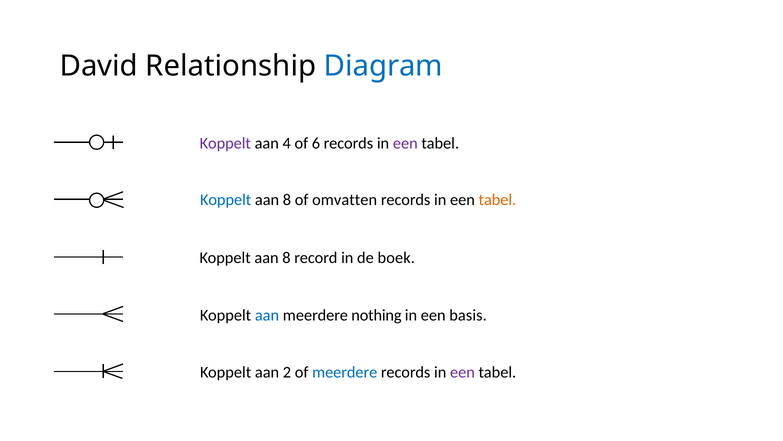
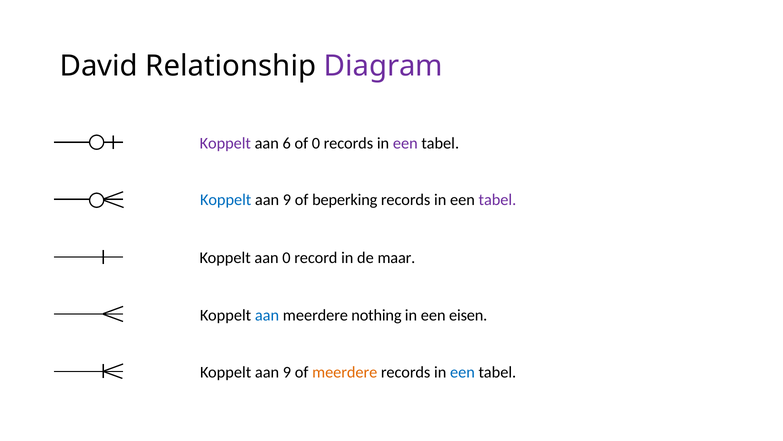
Diagram colour: blue -> purple (383, 66)
4: 4 -> 6 (287, 143)
of 6: 6 -> 0 (316, 143)
8: 8 -> 9 (287, 200)
omvatten: omvatten -> beperking (345, 200)
tabel colour: orange -> purple (497, 200)
8: 8 -> 0 (286, 258)
boek: boek -> maar (396, 258)
basis: basis -> eisen (468, 315)
2: 2 -> 9 (287, 372)
meerdere colour: blue -> orange (345, 372)
een colour: purple -> blue (462, 372)
